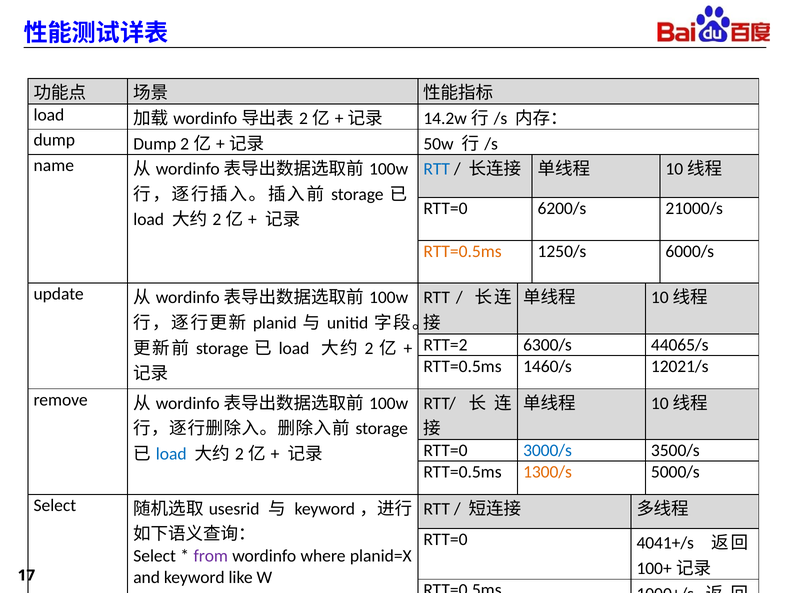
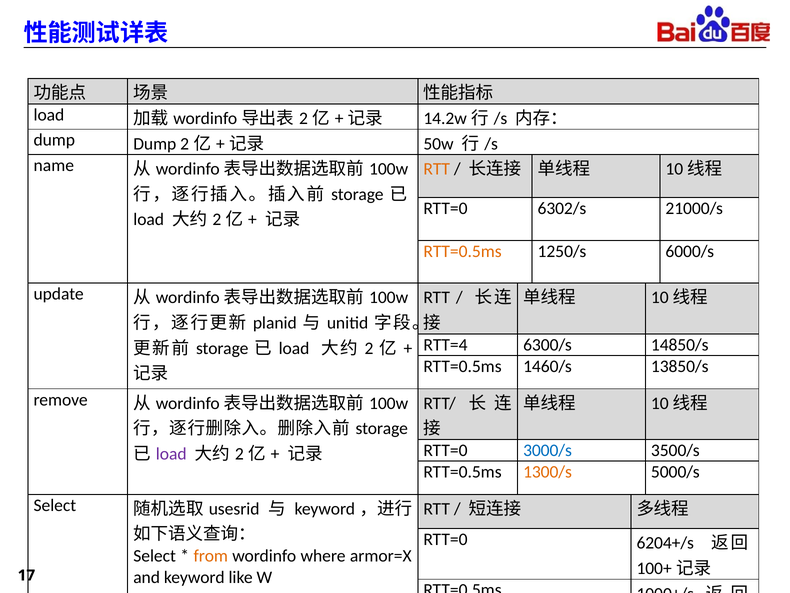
RTT colour: blue -> orange (437, 169)
6200/s: 6200/s -> 6302/s (562, 208)
RTT=2: RTT=2 -> RTT=4 (445, 344)
44065/s: 44065/s -> 14850/s (680, 344)
12021/s: 12021/s -> 13850/s (680, 366)
load colour: blue -> purple (171, 453)
4041+/s: 4041+/s -> 6204+/s (665, 543)
from colour: purple -> orange (211, 555)
planid=X: planid=X -> armor=X (381, 555)
